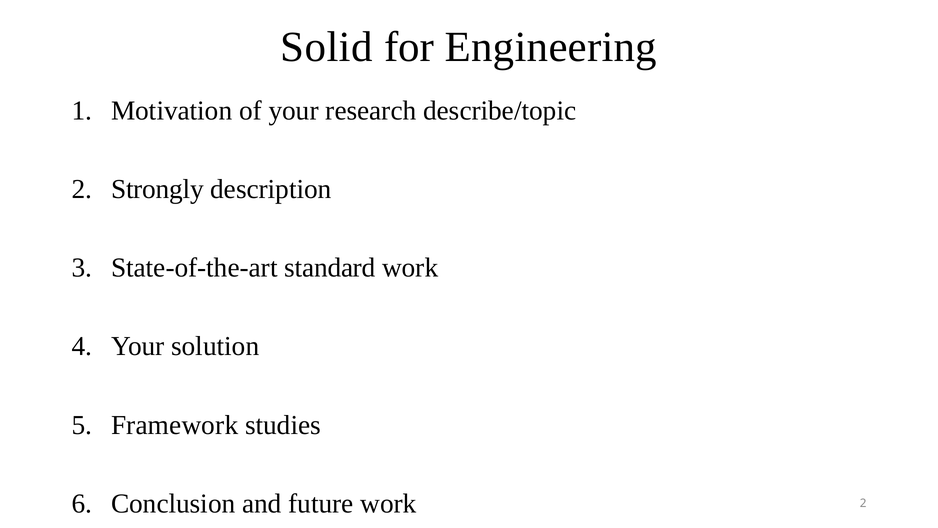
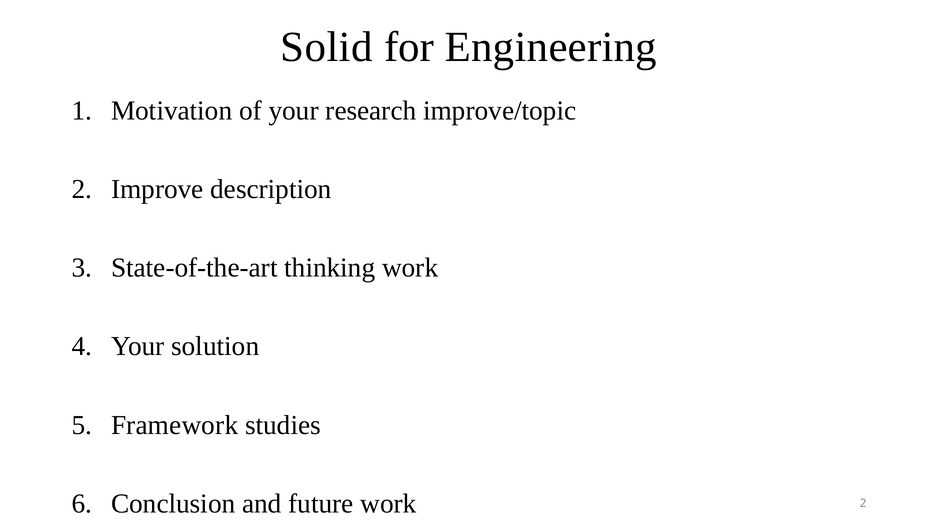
describe/topic: describe/topic -> improve/topic (500, 111)
Strongly: Strongly -> Improve (157, 189)
standard: standard -> thinking (330, 268)
